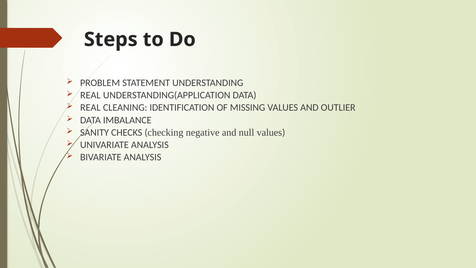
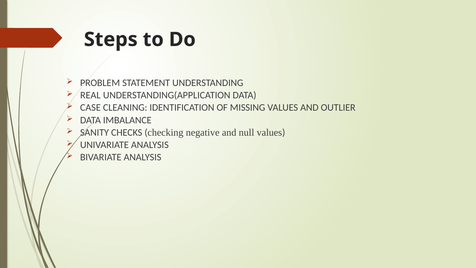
REAL: REAL -> CASE (90, 108)
